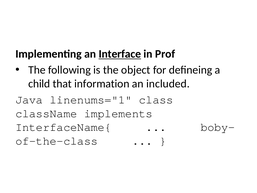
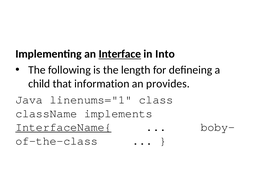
Prof: Prof -> Into (165, 54)
object: object -> length (136, 70)
included: included -> provides (168, 84)
InterfaceName{ underline: none -> present (63, 127)
